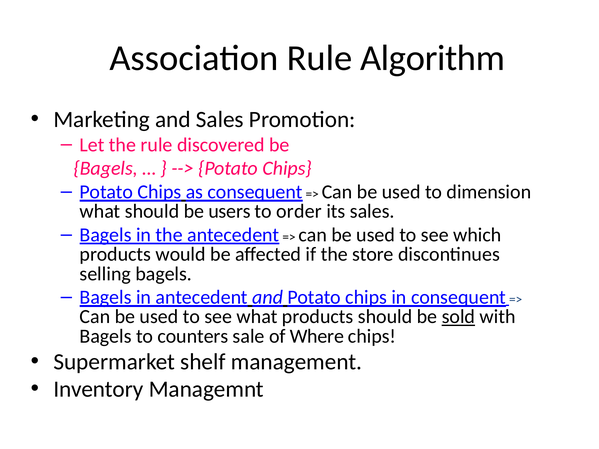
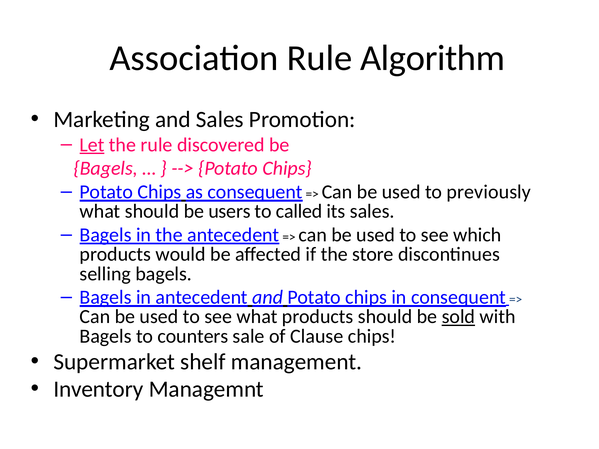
Let underline: none -> present (92, 145)
dimension: dimension -> previously (489, 192)
order: order -> called (299, 211)
Where: Where -> Clause (317, 336)
